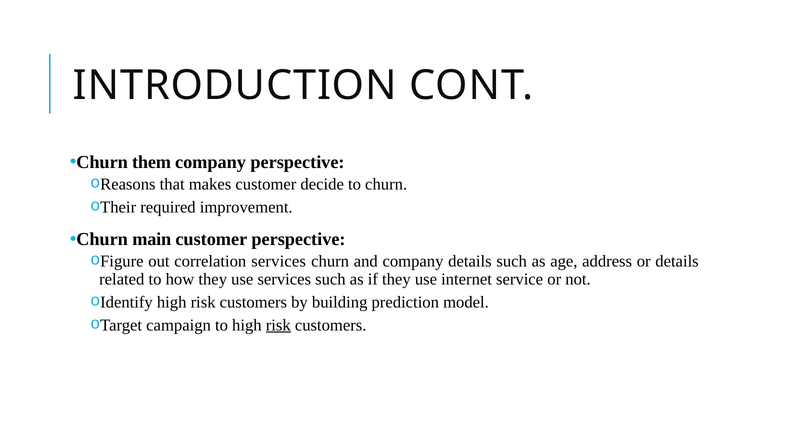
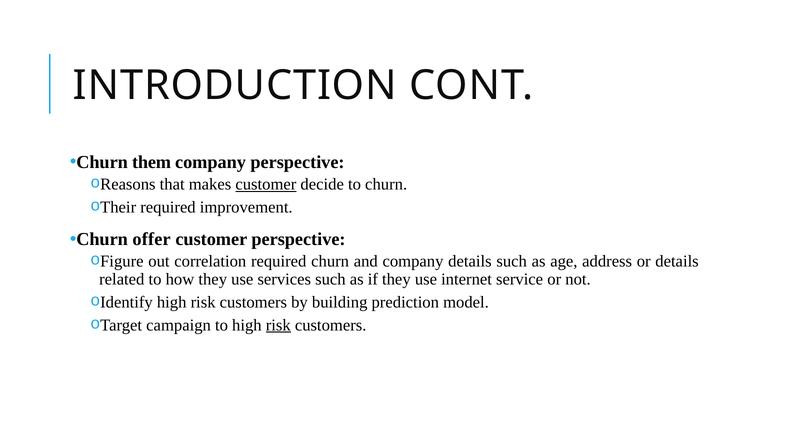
customer underline: none -> present (266, 184)
main: main -> offer (152, 239)
correlation services: services -> required (279, 262)
